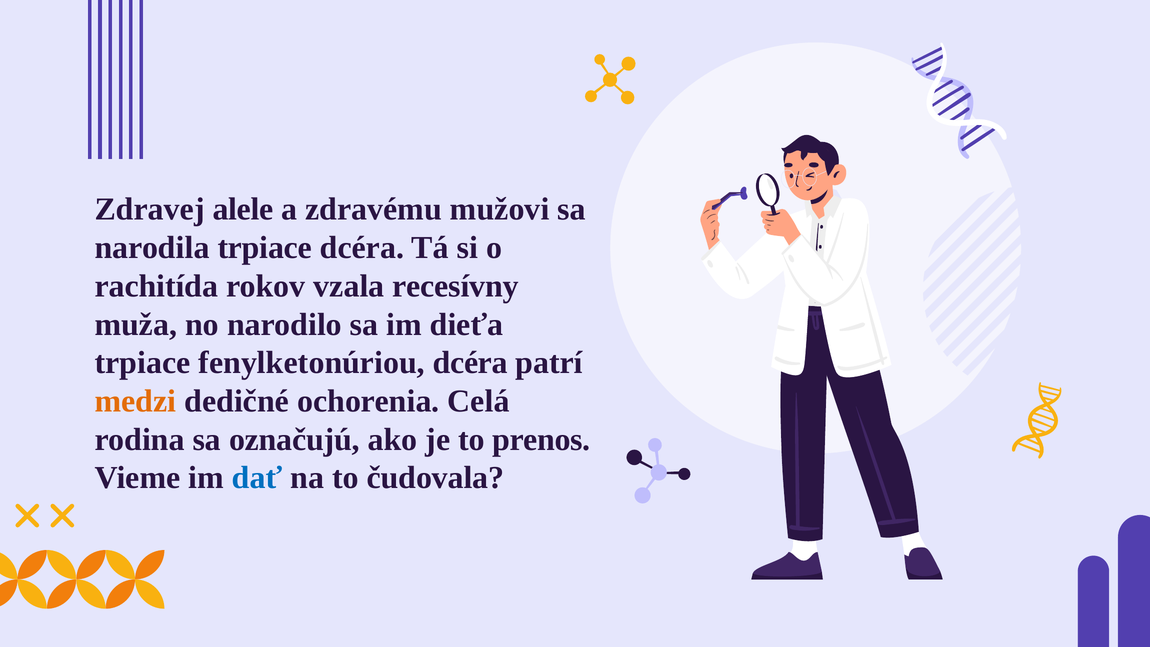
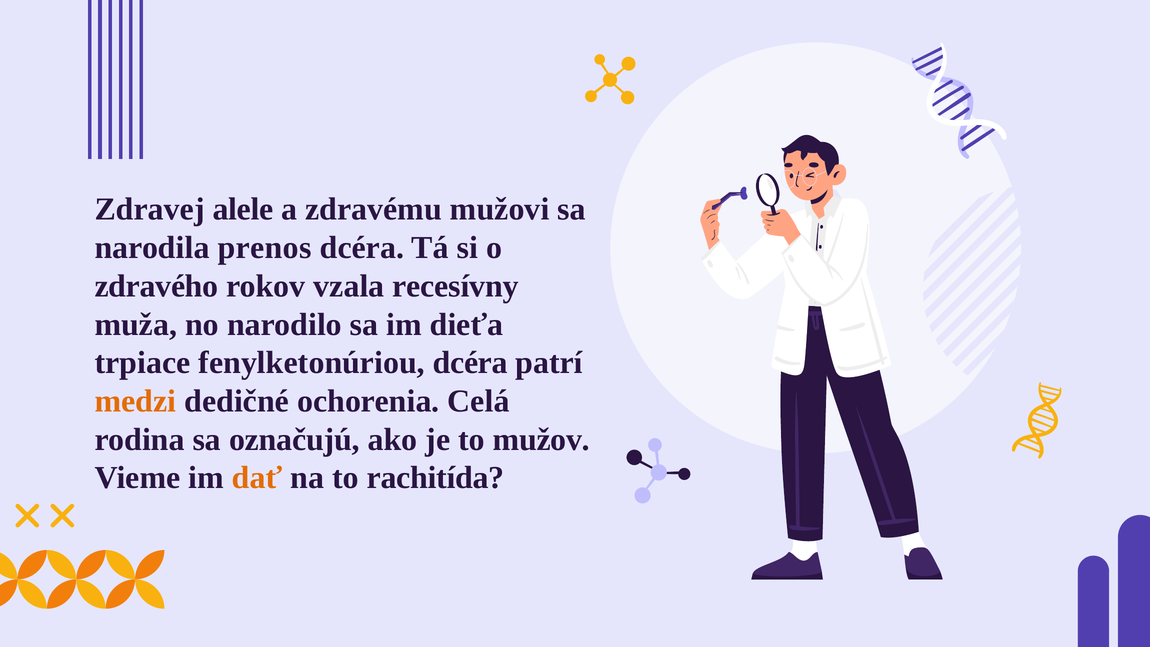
narodila trpiace: trpiace -> prenos (265, 248)
rachitída: rachitída -> zdravého (156, 286)
prenos: prenos -> mužov (541, 439)
dať colour: blue -> orange (257, 478)
čudovala: čudovala -> rachitída (436, 478)
